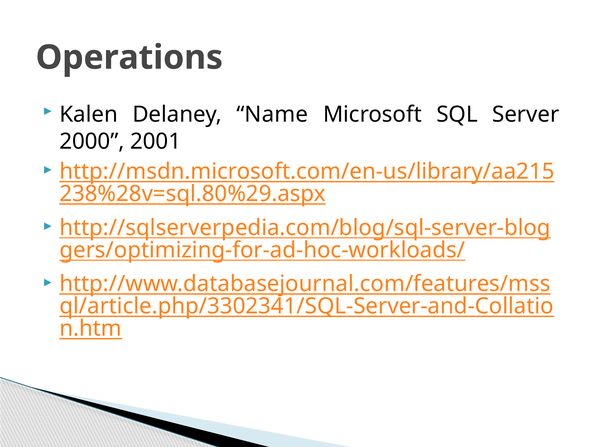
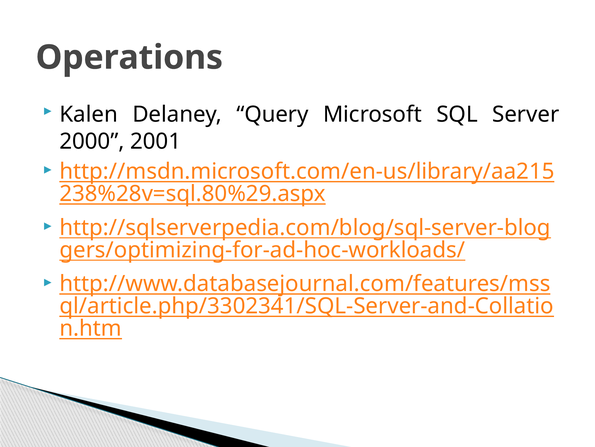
Name: Name -> Query (272, 114)
